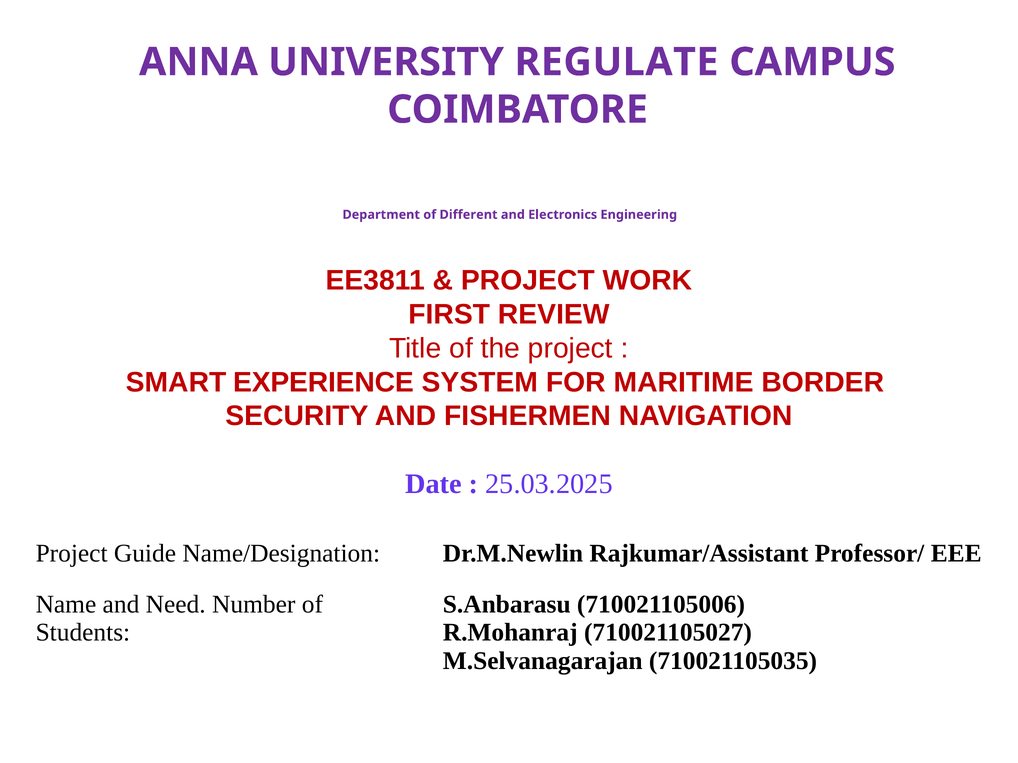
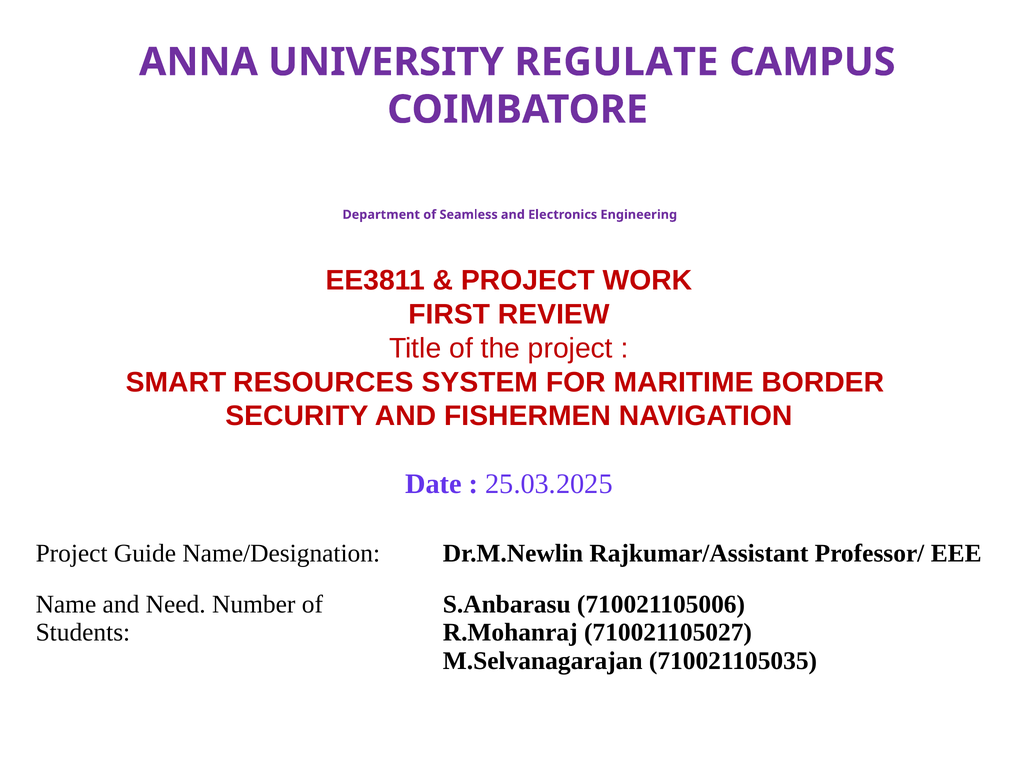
Different: Different -> Seamless (469, 215)
EXPERIENCE: EXPERIENCE -> RESOURCES (323, 382)
